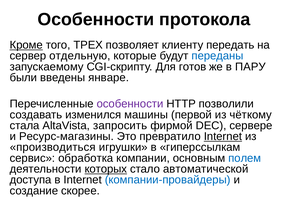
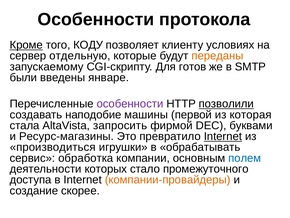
ТРЕХ: ТРЕХ -> КОДУ (88, 45)
передать: передать -> условиях (230, 45)
переданы colour: blue -> orange (218, 56)
ПАРУ: ПАРУ -> SMTP (250, 67)
позволили underline: none -> present (226, 104)
изменился: изменился -> наподобие (93, 114)
чёткому: чёткому -> которая (251, 114)
сервере: сервере -> буквами (251, 125)
гиперссылкам: гиперссылкам -> обрабатывать (200, 147)
которых underline: present -> none (106, 169)
автоматической: автоматической -> промежуточного (206, 169)
компании-провайдеры colour: blue -> orange (168, 179)
